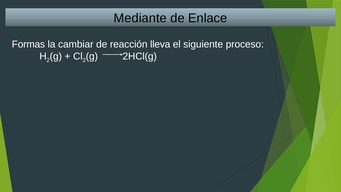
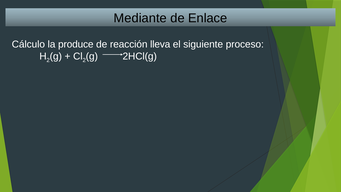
Formas: Formas -> Cálculo (28, 44)
cambiar: cambiar -> produce (76, 44)
